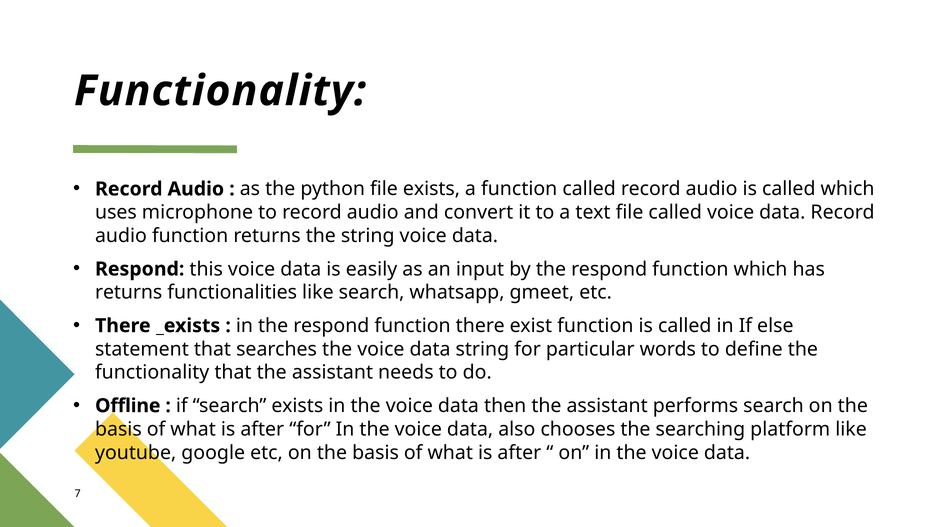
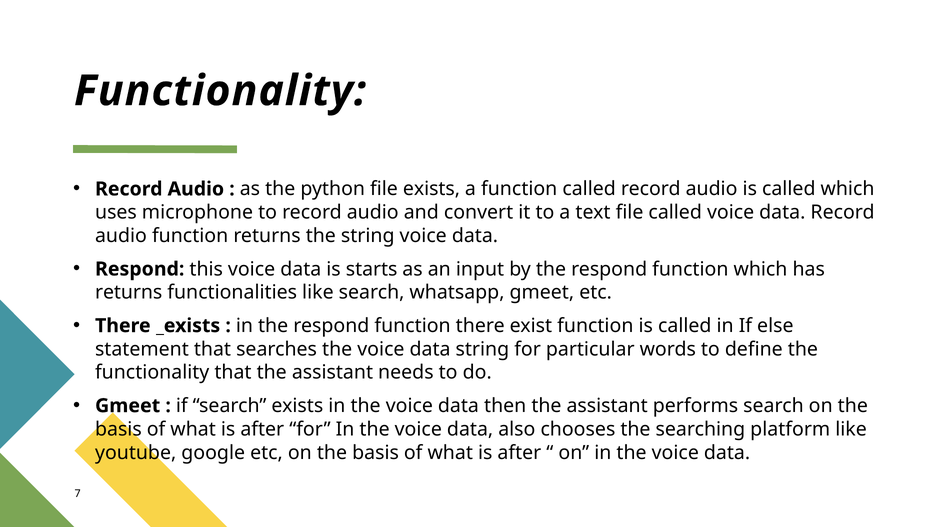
easily: easily -> starts (372, 269)
Offline: Offline -> Gmeet (128, 405)
